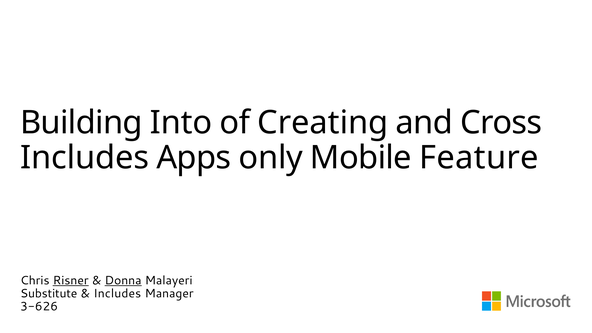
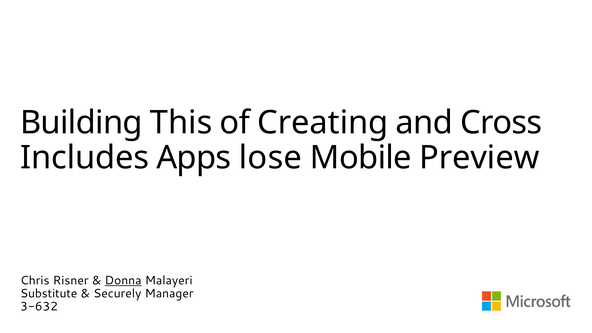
Into: Into -> This (181, 123)
only: only -> lose (270, 158)
Feature: Feature -> Preview (479, 158)
Risner underline: present -> none (71, 280)
Includes: Includes -> Securely (117, 293)
3-626: 3-626 -> 3-632 (39, 306)
